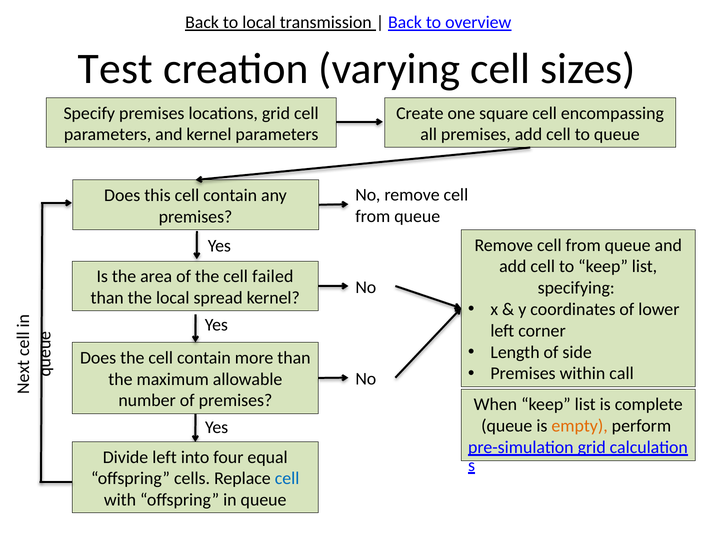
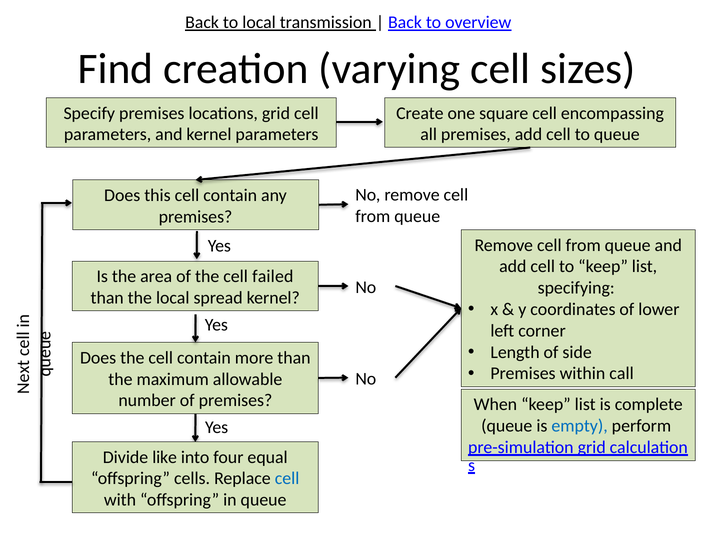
Test: Test -> Find (116, 69)
empty colour: orange -> blue (580, 426)
Divide left: left -> like (165, 458)
